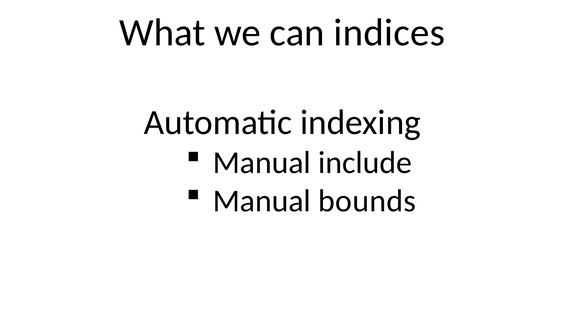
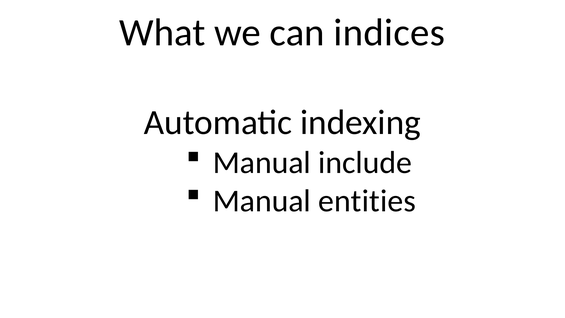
bounds: bounds -> entities (367, 201)
